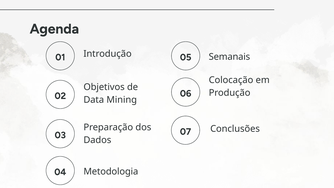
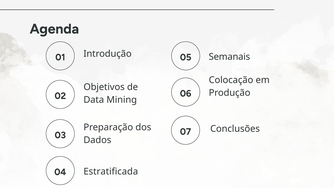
Metodologia: Metodologia -> Estratificada (111, 171)
